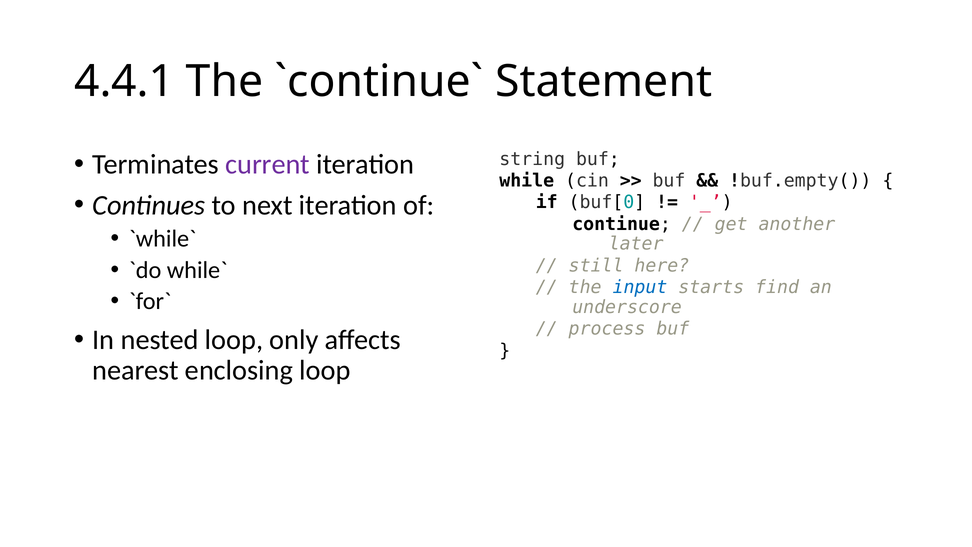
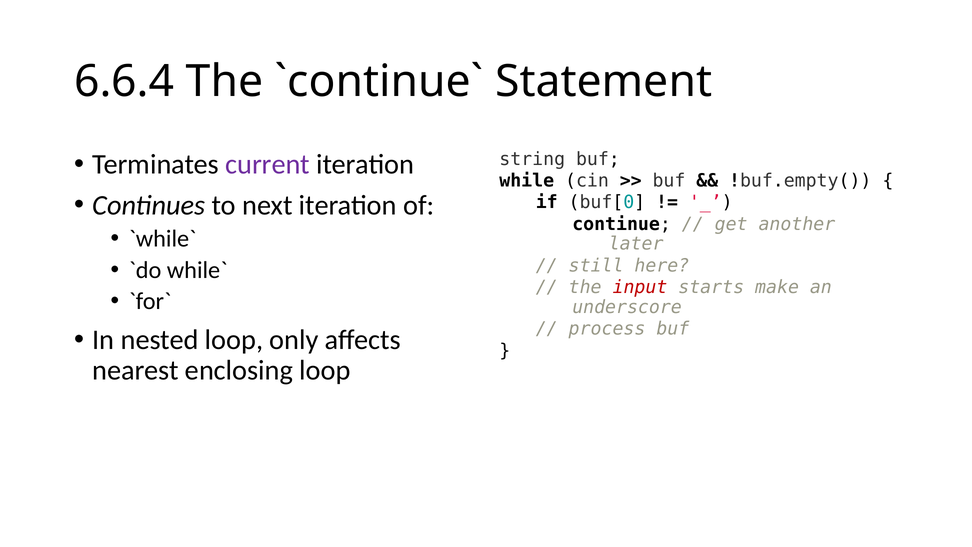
4.4.1: 4.4.1 -> 6.6.4 (124, 82)
input colour: blue -> red (640, 287)
find: find -> make (777, 287)
